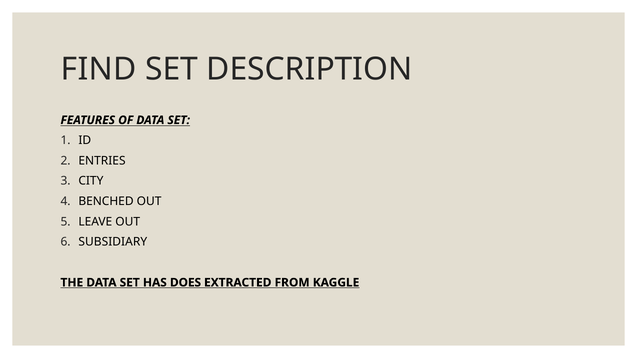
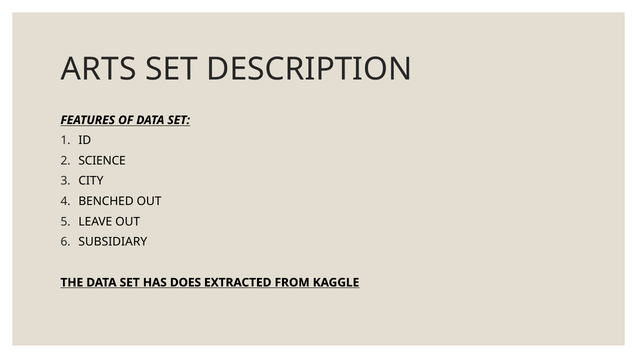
FIND: FIND -> ARTS (99, 69)
ENTRIES: ENTRIES -> SCIENCE (102, 161)
